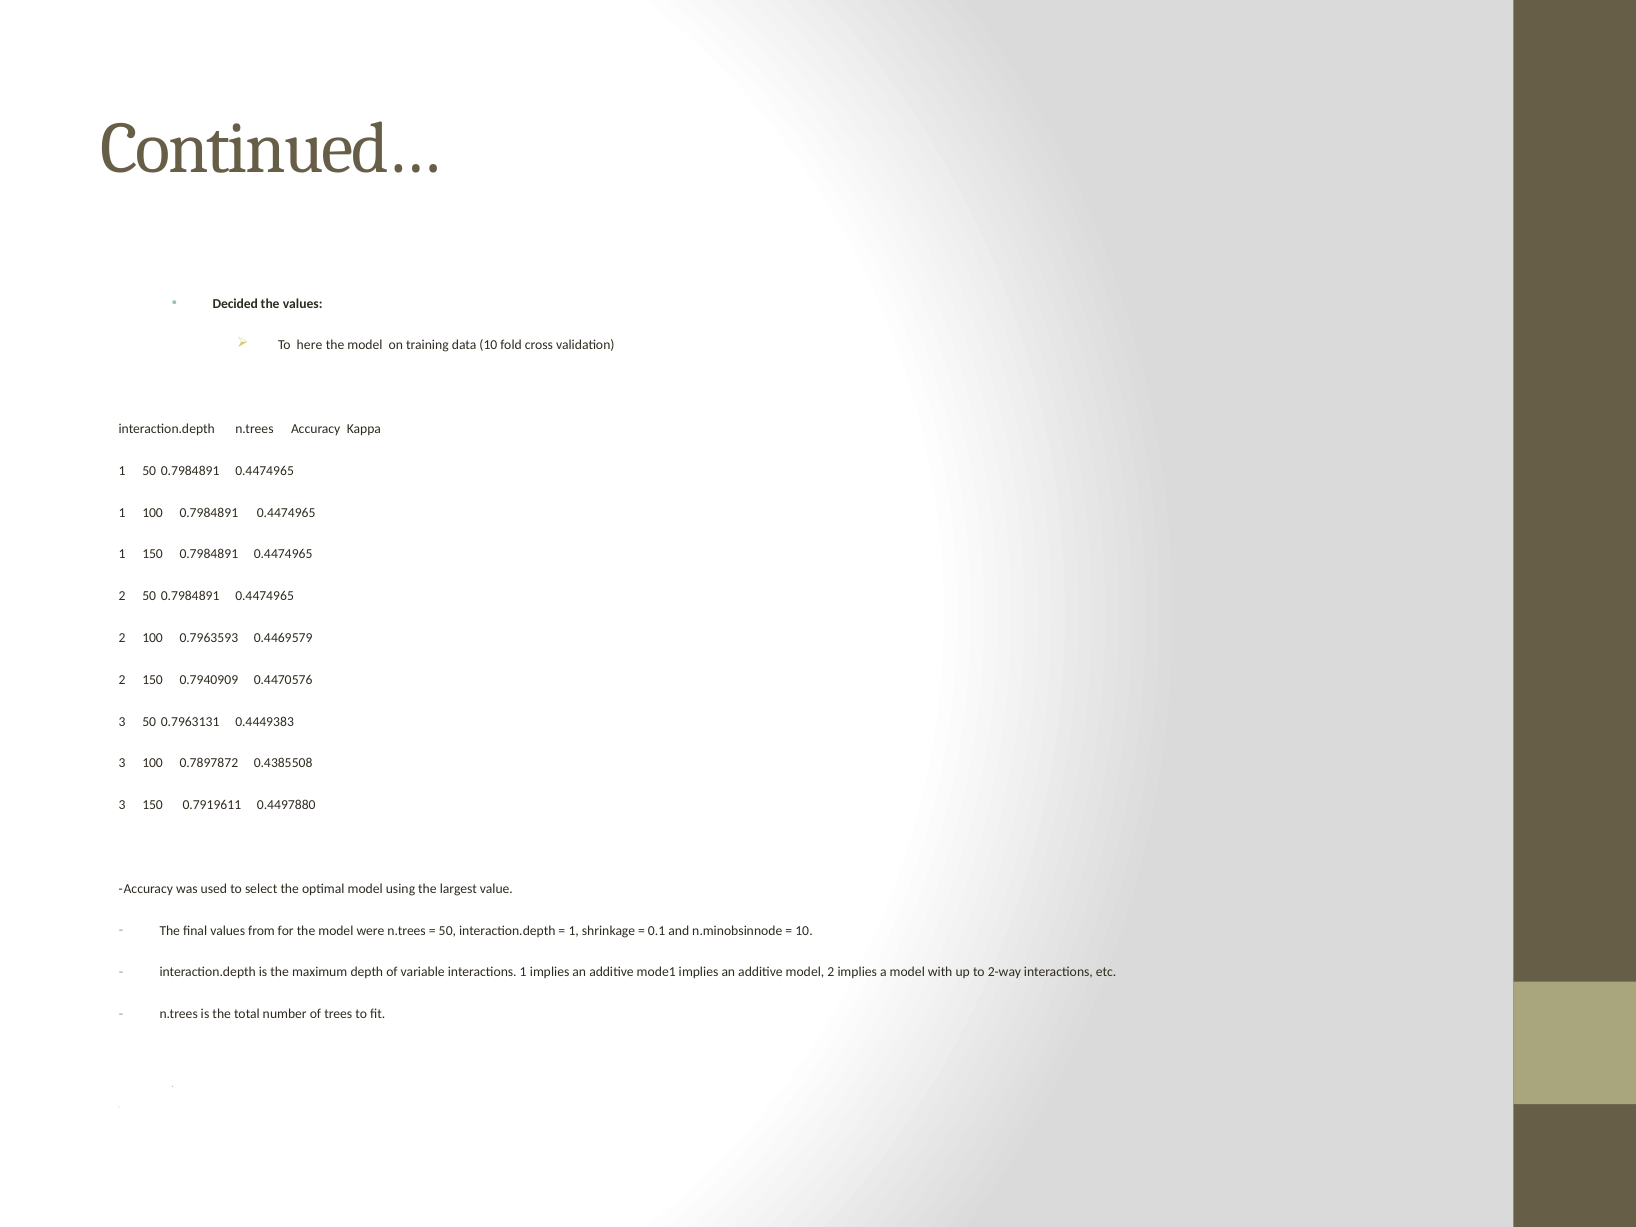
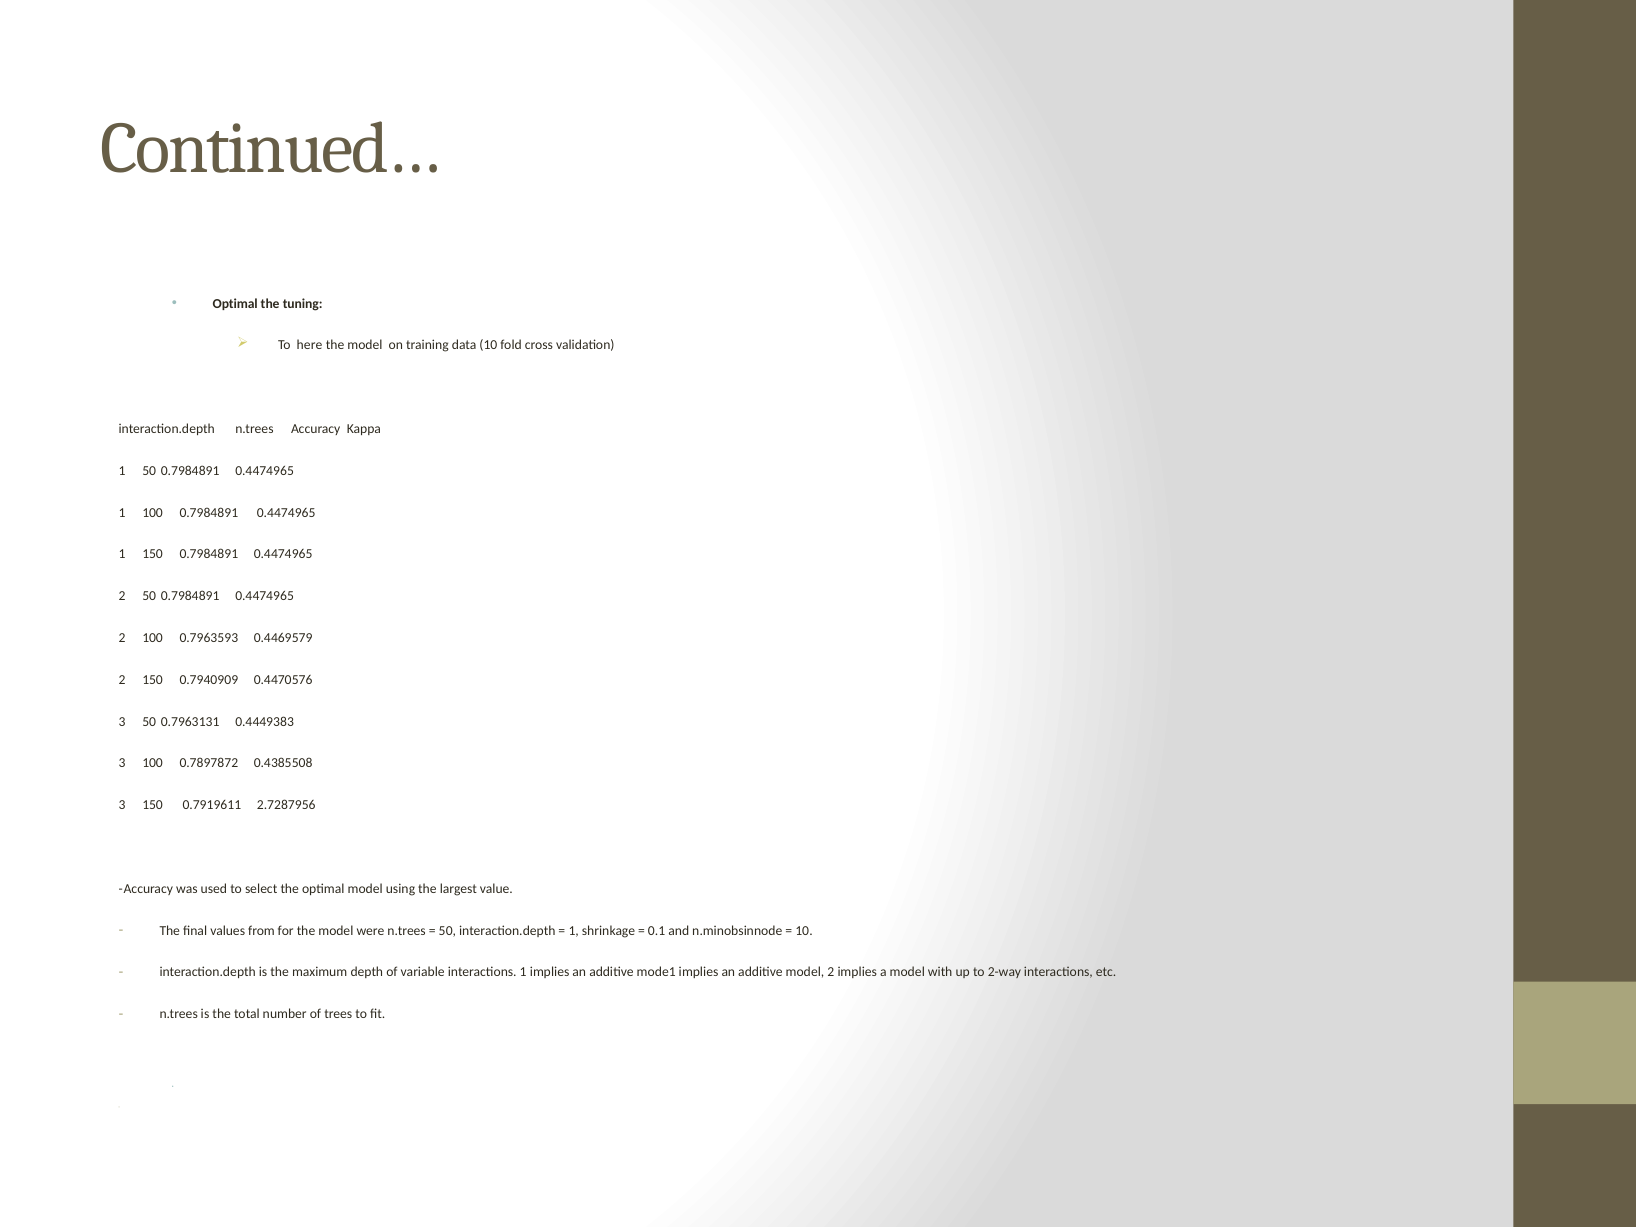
Decided: Decided -> Optimal (235, 304)
the values: values -> tuning (303, 304)
0.4497880: 0.4497880 -> 2.7287956 (286, 805)
